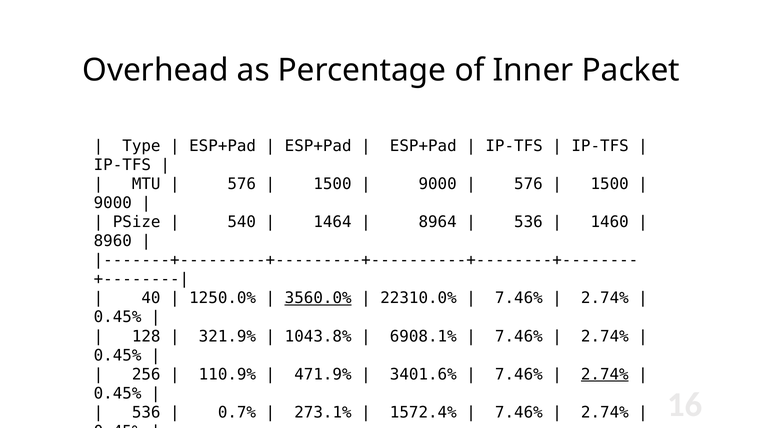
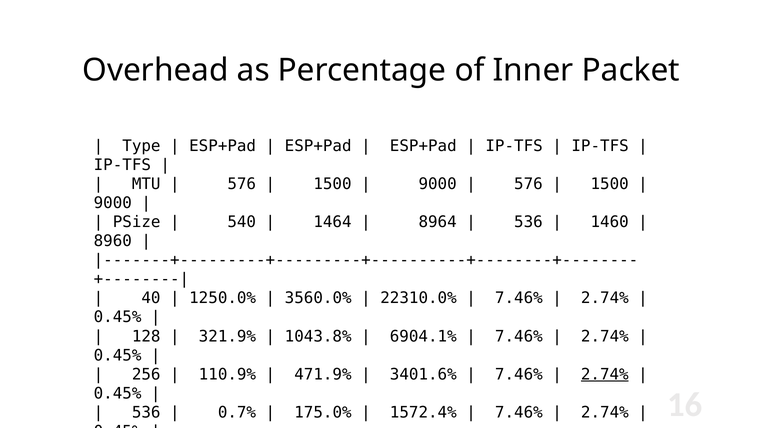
3560.0% underline: present -> none (318, 298)
6908.1%: 6908.1% -> 6904.1% (423, 336)
273.1%: 273.1% -> 175.0% (323, 412)
